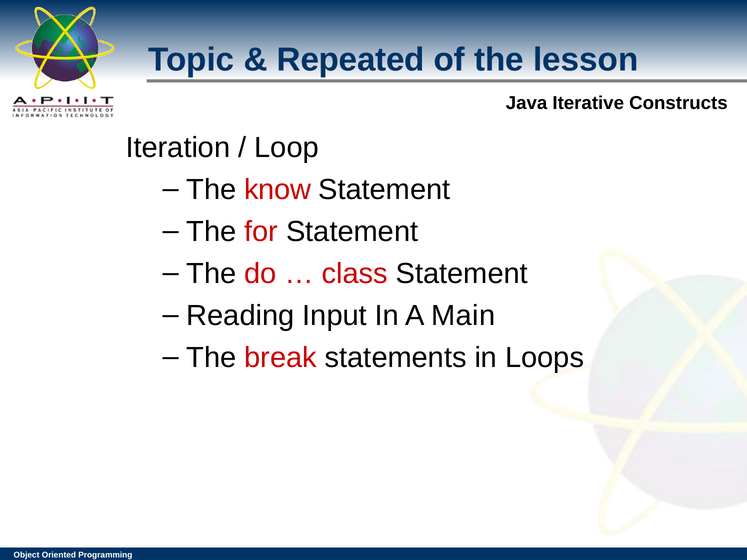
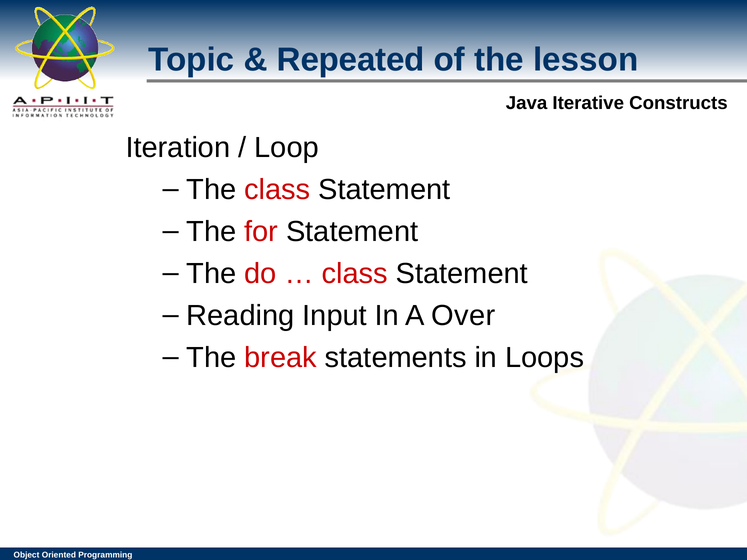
The know: know -> class (277, 190)
Main: Main -> Over (463, 316)
